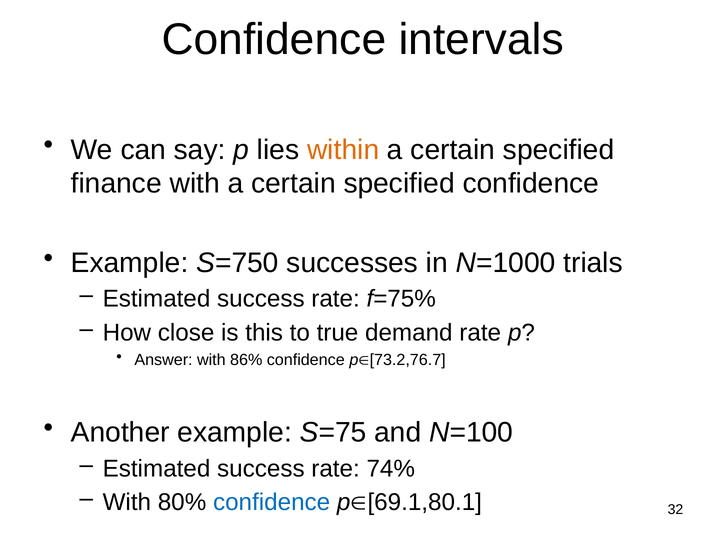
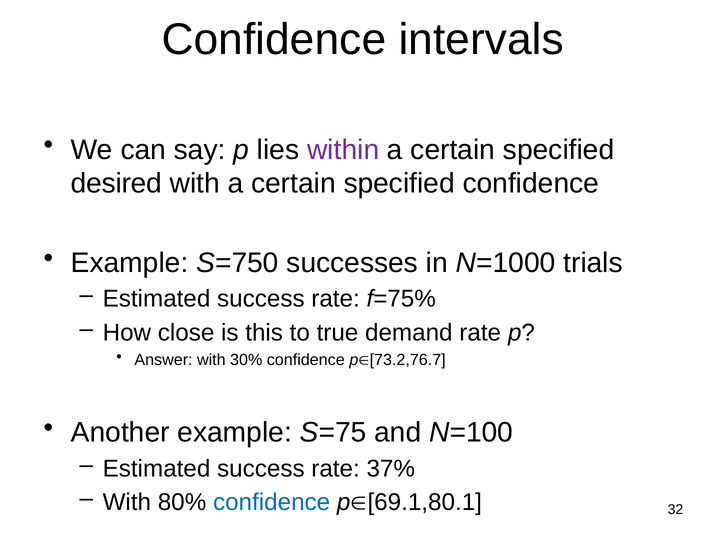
within colour: orange -> purple (343, 150)
finance: finance -> desired (116, 184)
86%: 86% -> 30% (246, 360)
74%: 74% -> 37% (391, 469)
